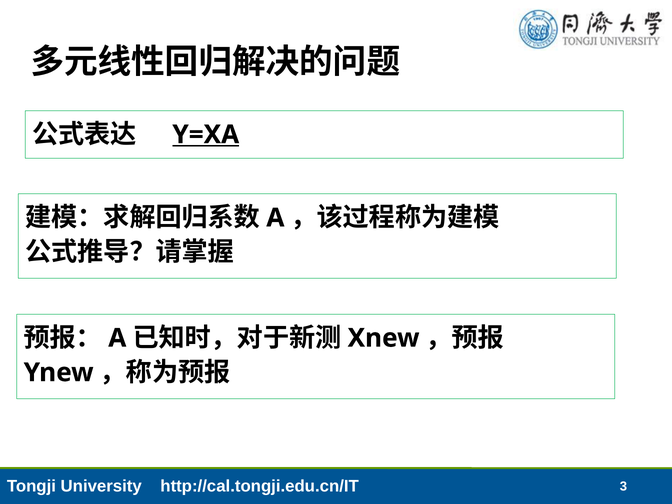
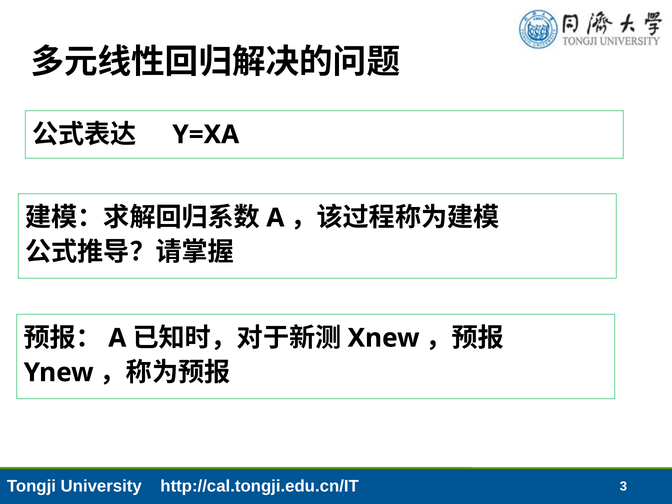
Y=XA underline: present -> none (206, 135)
